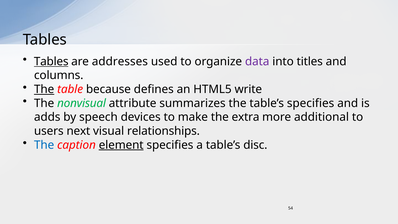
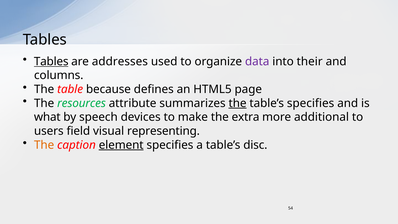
titles: titles -> their (310, 61)
The underline: present -> none (44, 89)
write: write -> page (248, 89)
nonvisual: nonvisual -> resources (82, 103)
the underline: none -> present (238, 103)
adds: adds -> what (47, 117)
next: next -> field (78, 131)
relationships: relationships -> representing (163, 131)
The colour: blue -> orange (44, 145)
